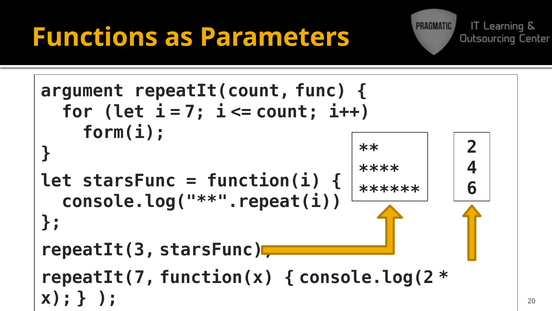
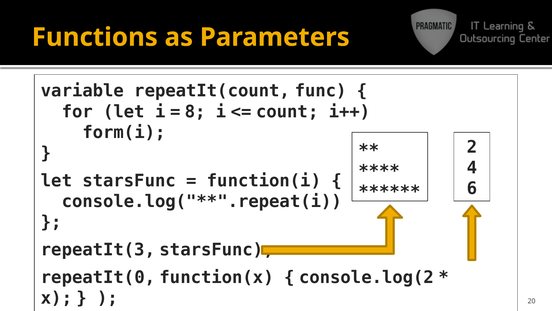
argument: argument -> variable (82, 91)
7: 7 -> 8 (195, 112)
repeatIt(7: repeatIt(7 -> repeatIt(0 (98, 277)
